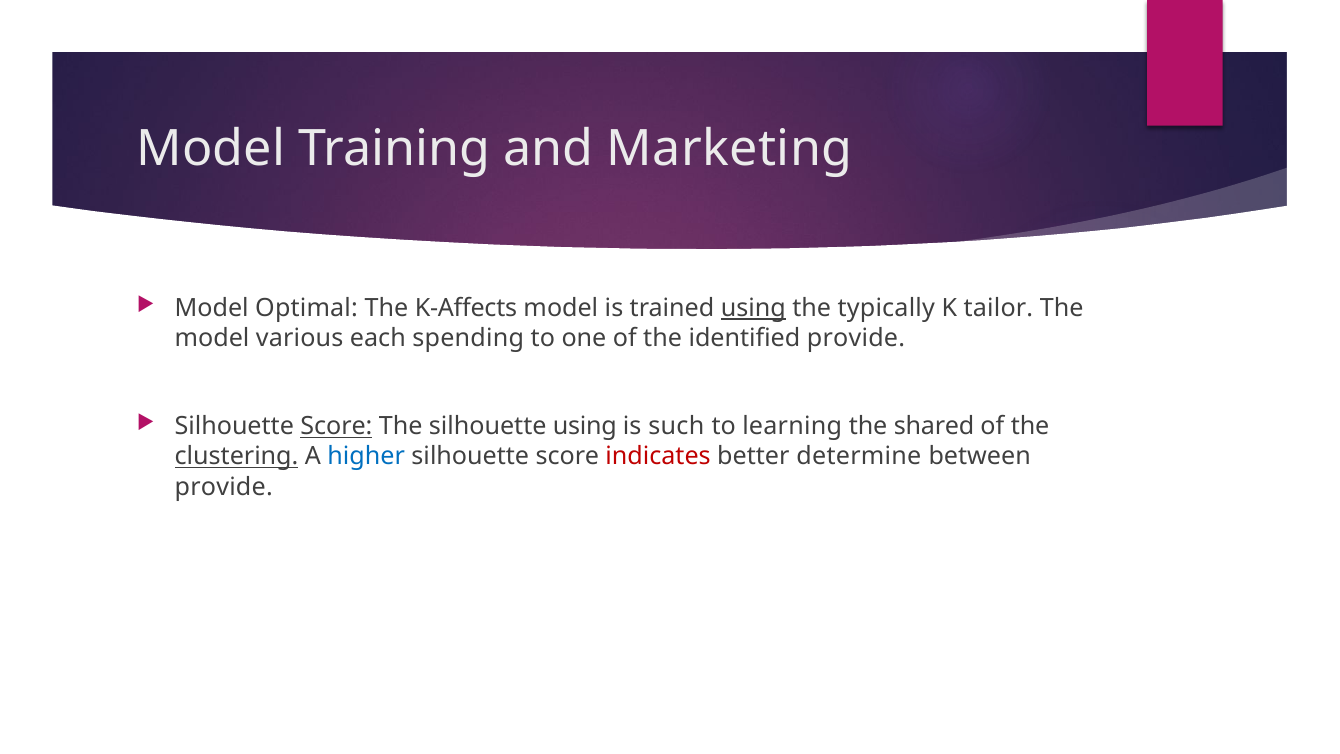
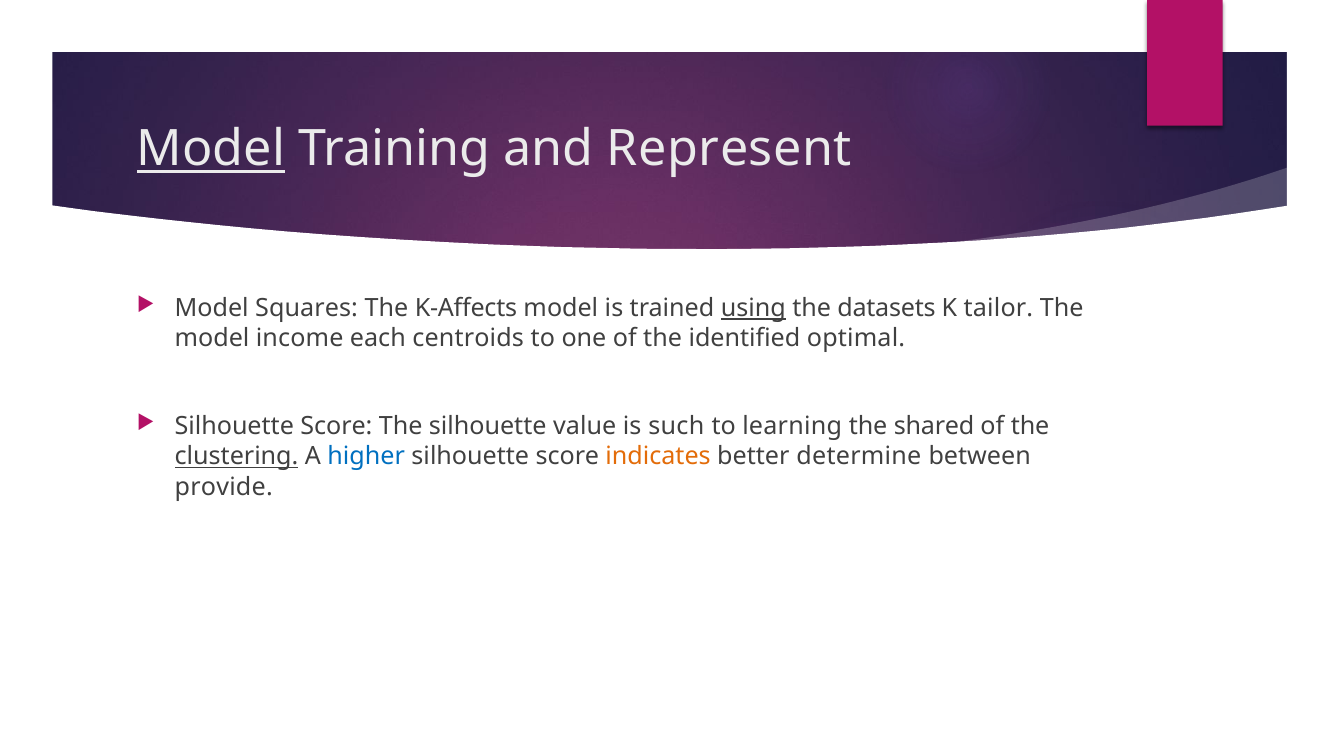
Model underline: none -> present (211, 149)
Marketing: Marketing -> Represent (729, 149)
Optimal: Optimal -> Squares (307, 308)
typically: typically -> datasets (886, 308)
various: various -> income (300, 338)
spending: spending -> centroids (468, 338)
identified provide: provide -> optimal (856, 338)
Score underline: present -> none (336, 426)
silhouette using: using -> value (585, 426)
indicates colour: red -> orange (658, 457)
